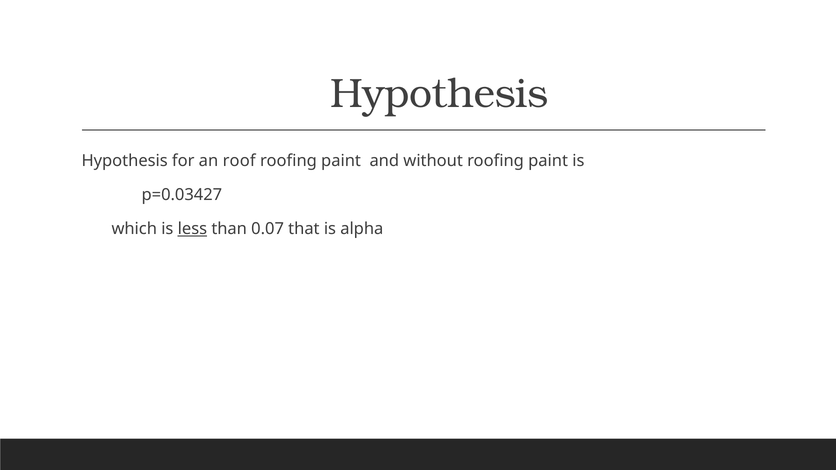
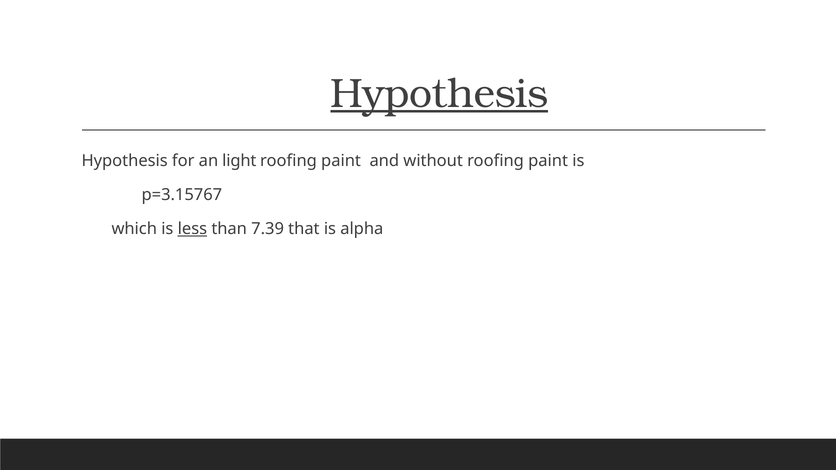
Hypothesis underline: none -> present (439, 94)
roof: roof -> light (239, 161)
p=0.03427: p=0.03427 -> p=3.15767 (182, 195)
0.07: 0.07 -> 7.39 (268, 229)
